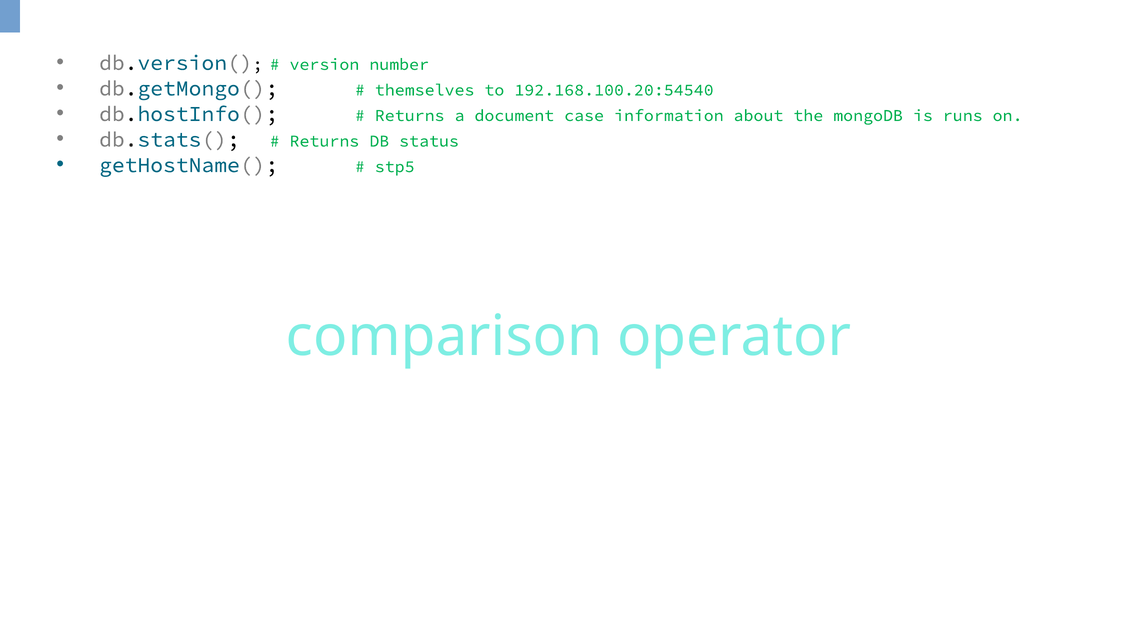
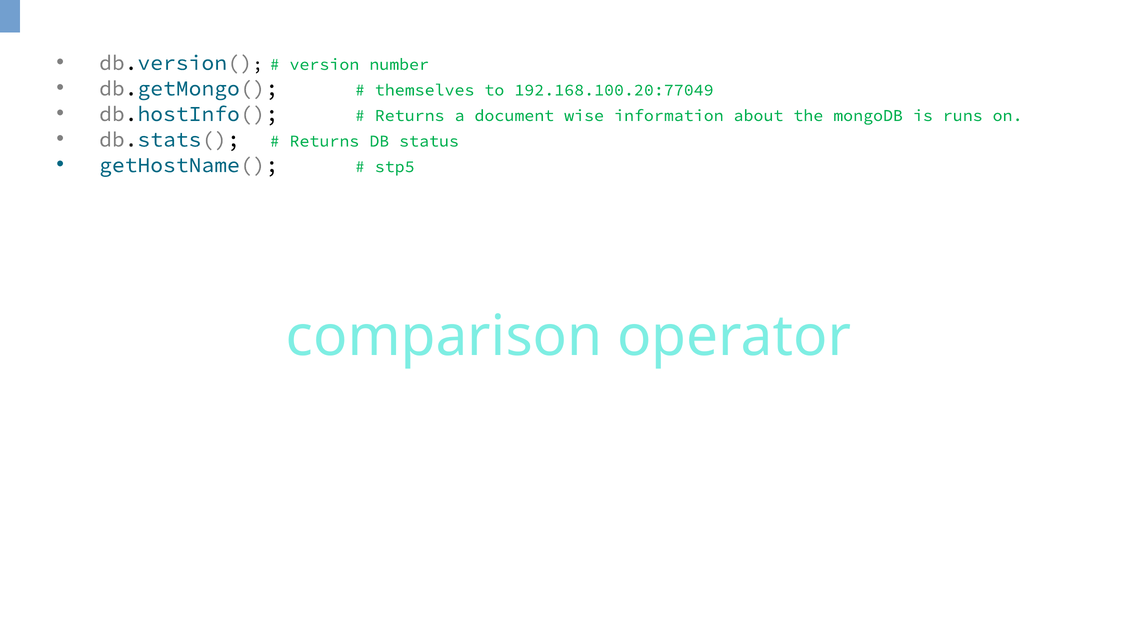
192.168.100.20:54540: 192.168.100.20:54540 -> 192.168.100.20:77049 (614, 90)
case: case -> wise (584, 116)
